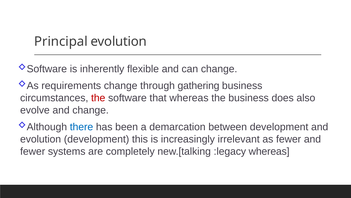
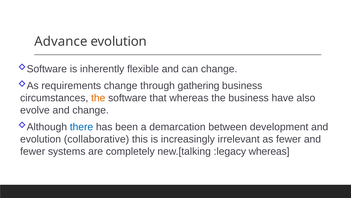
Principal: Principal -> Advance (61, 41)
the colour: red -> orange (98, 98)
does: does -> have (283, 98)
evolution development: development -> collaborative (97, 139)
